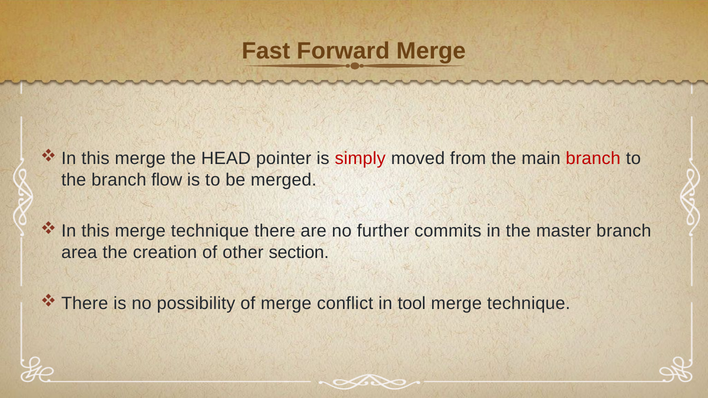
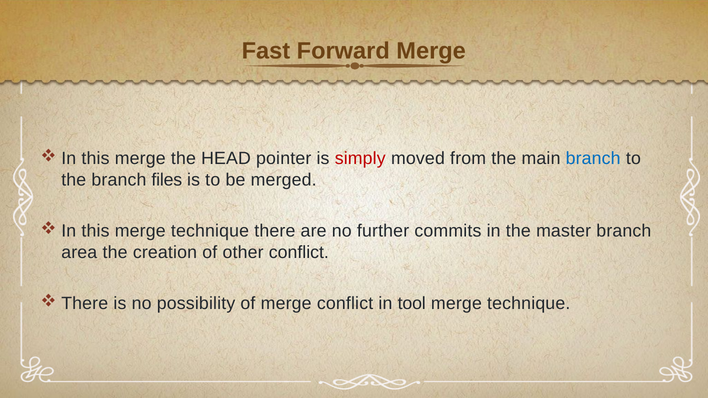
branch colour: red -> blue (593, 159)
flow: flow -> files (167, 180)
other section: section -> conflict (299, 252)
